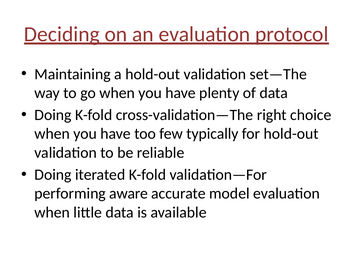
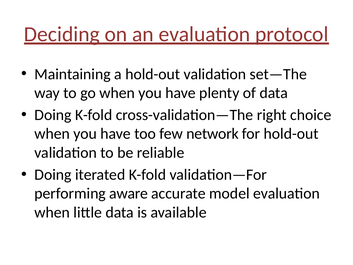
typically: typically -> network (212, 134)
